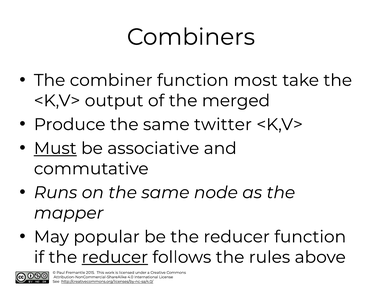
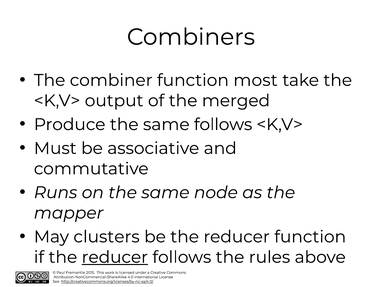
same twitter: twitter -> follows (223, 124)
Must underline: present -> none (55, 148)
popular: popular -> clusters (107, 236)
